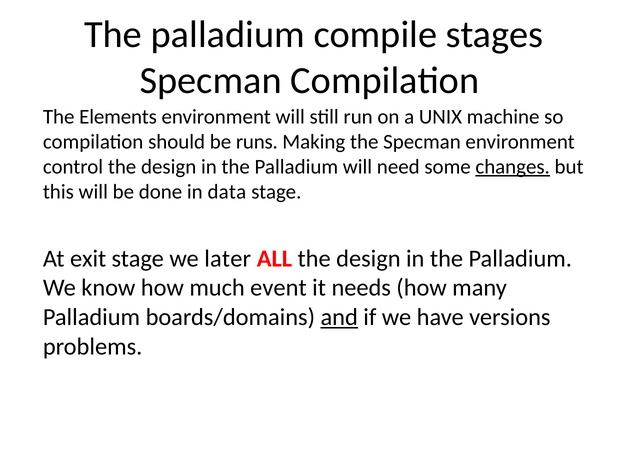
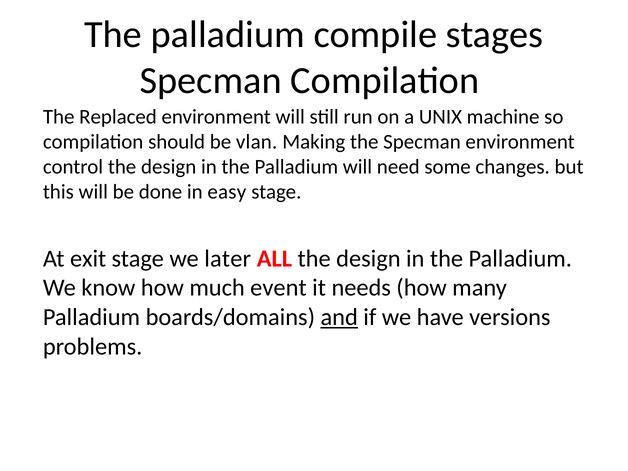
Elements: Elements -> Replaced (118, 117)
runs: runs -> vlan (257, 142)
changes underline: present -> none (513, 167)
data: data -> easy (227, 192)
